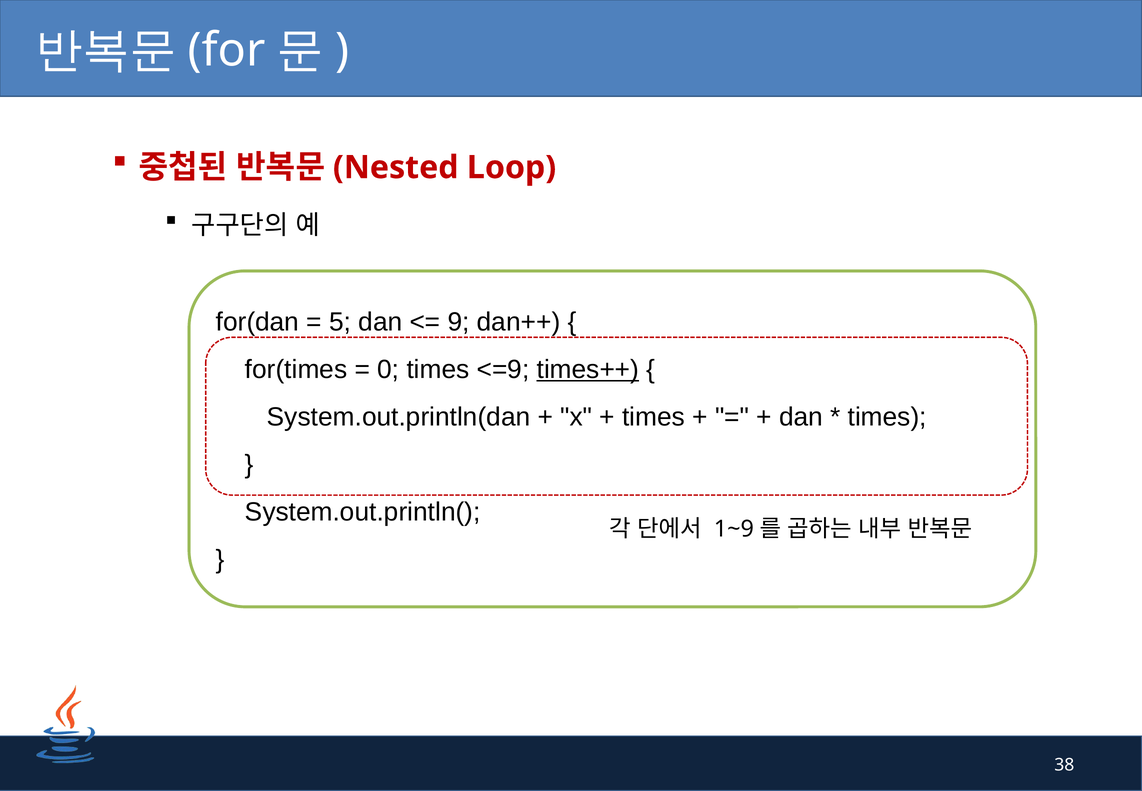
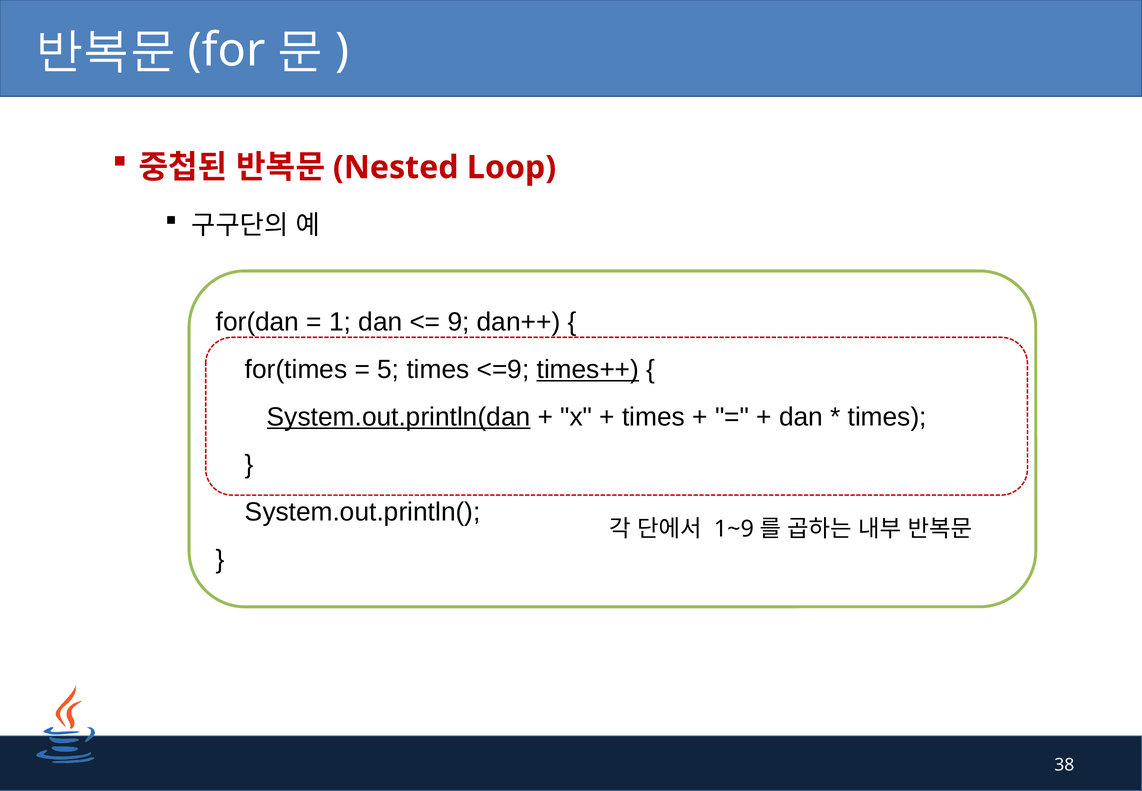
5: 5 -> 1 (340, 322)
0: 0 -> 5 (388, 369)
System.out.println(dan underline: none -> present (399, 417)
